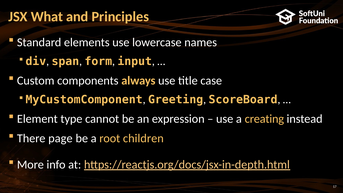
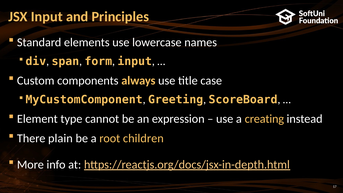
JSX What: What -> Input (47, 17)
page: page -> plain (60, 138)
